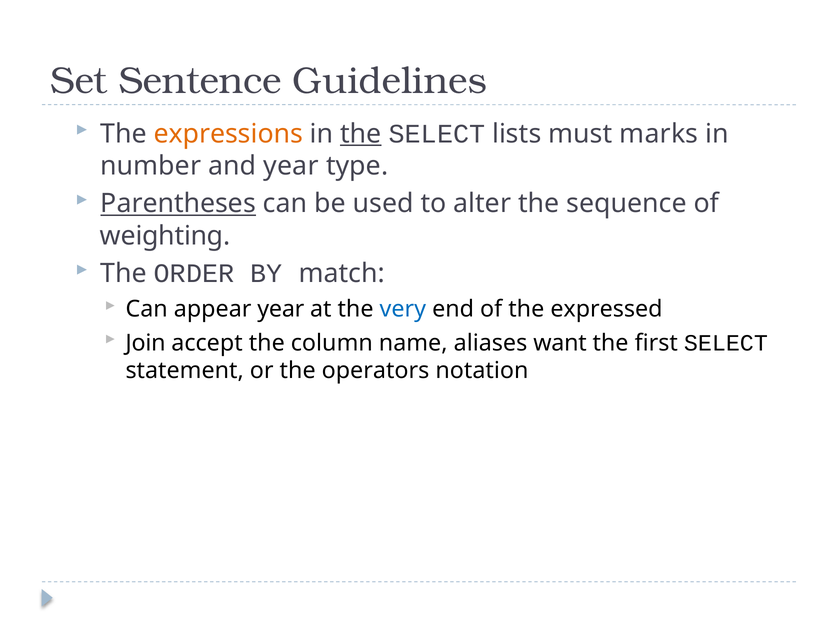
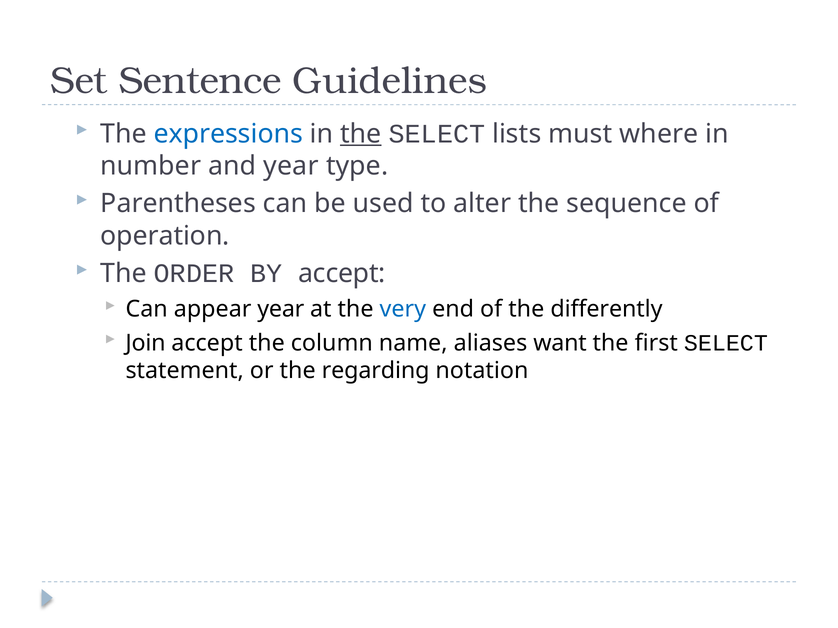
expressions colour: orange -> blue (228, 134)
marks: marks -> where (659, 134)
Parentheses underline: present -> none (178, 204)
weighting: weighting -> operation (165, 236)
BY match: match -> accept (342, 274)
expressed: expressed -> differently (606, 309)
operators: operators -> regarding (376, 371)
